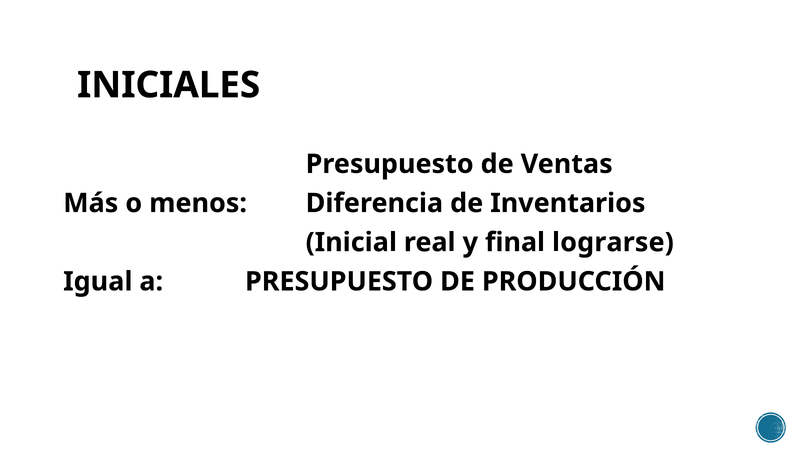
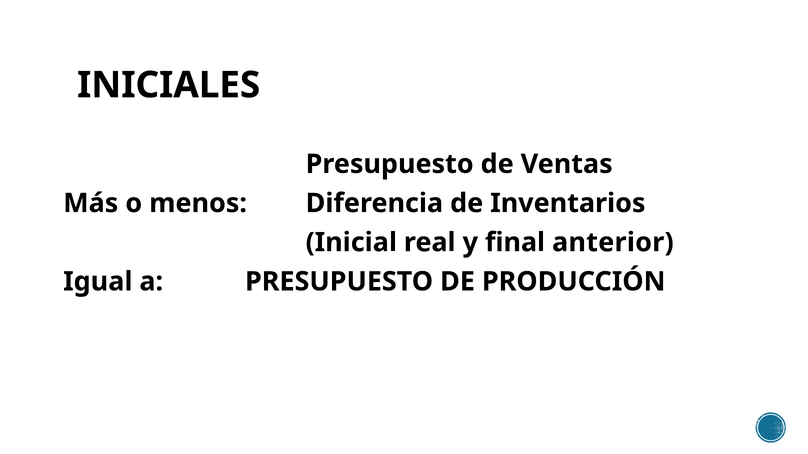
lograrse: lograrse -> anterior (613, 243)
